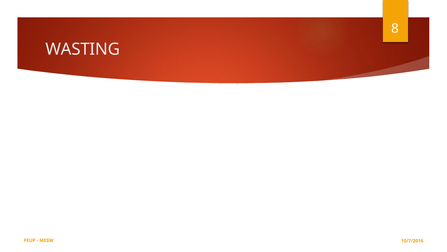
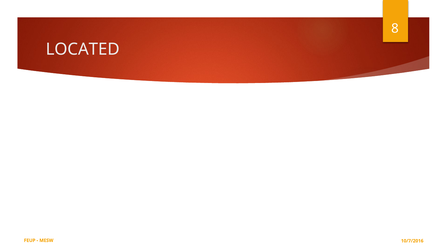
WASTING: WASTING -> LOCATED (83, 49)
